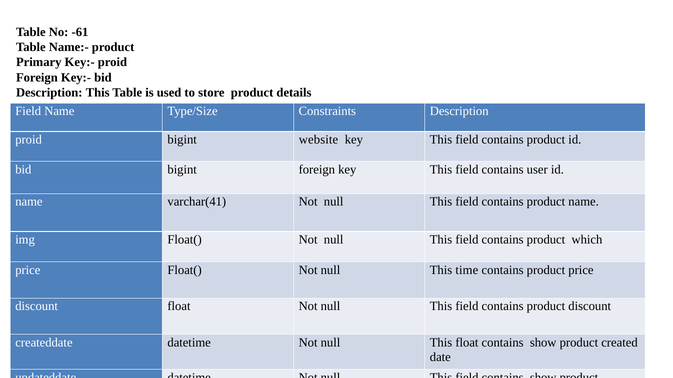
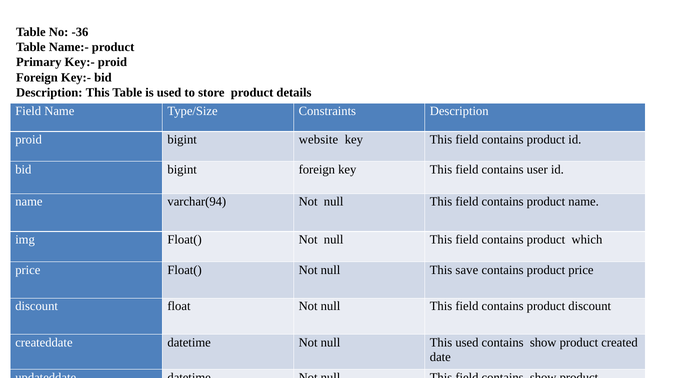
-61: -61 -> -36 (80, 32)
varchar(41: varchar(41 -> varchar(94 (197, 202)
time: time -> save (467, 270)
This float: float -> used (467, 343)
